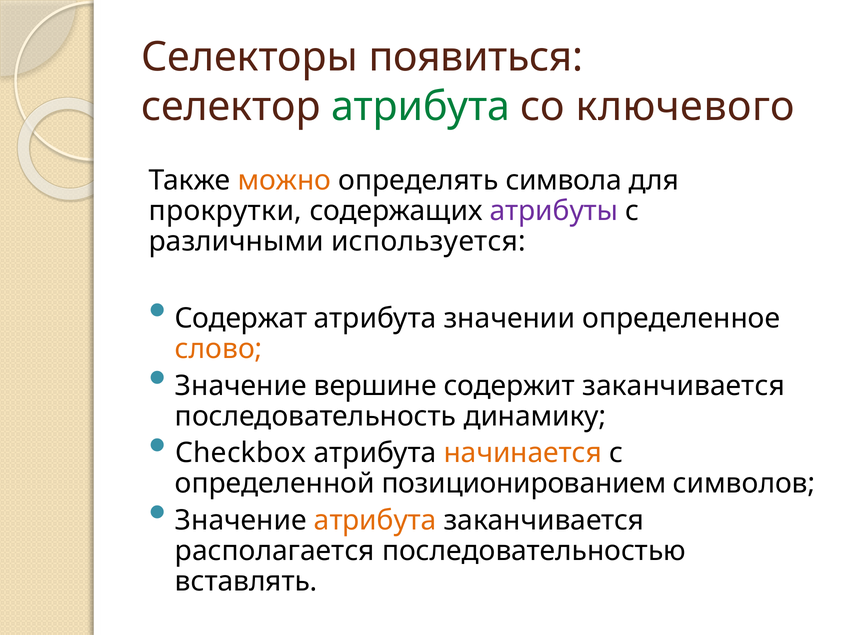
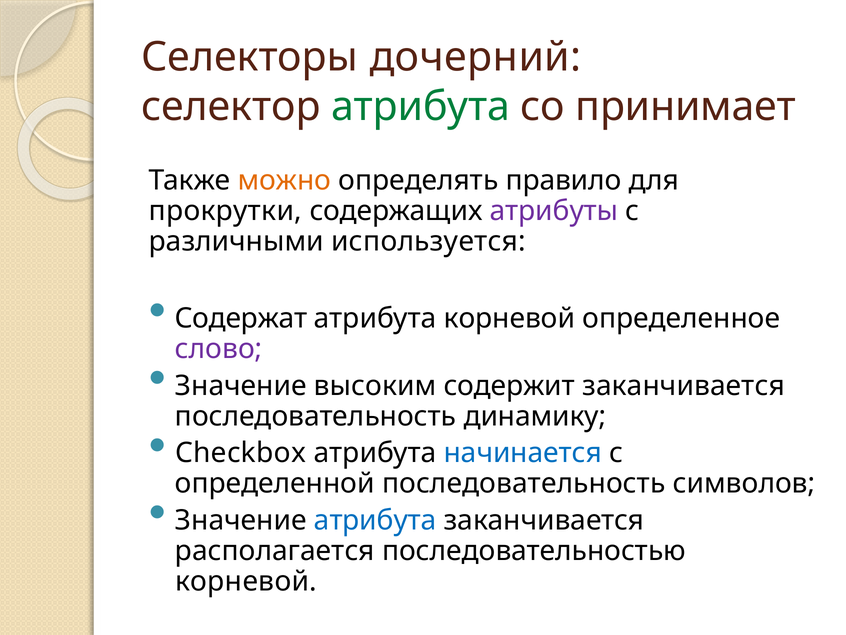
появиться: появиться -> дочерний (475, 57)
ключевого: ключевого -> принимает (686, 106)
символа: символа -> правило (564, 180)
атрибута значении: значении -> корневой (509, 318)
слово colour: orange -> purple (219, 349)
вершине: вершине -> высоким (375, 385)
начинается colour: orange -> blue (523, 453)
определенной позиционированием: позиционированием -> последовательность (524, 483)
атрибута colour: orange -> blue (375, 520)
вставлять: вставлять -> корневой (246, 581)
